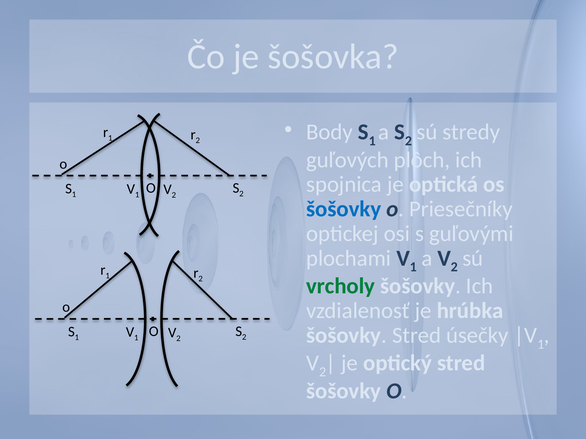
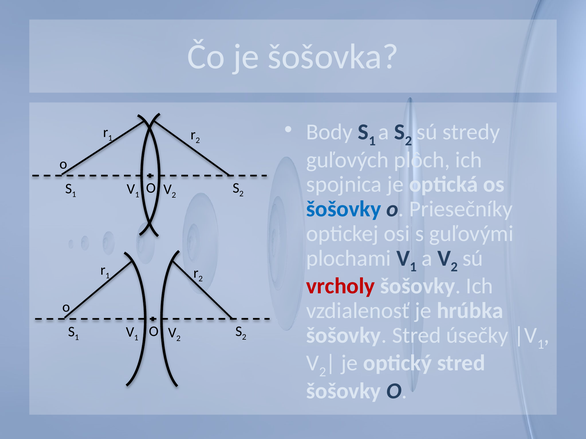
vrcholy colour: green -> red (341, 286)
